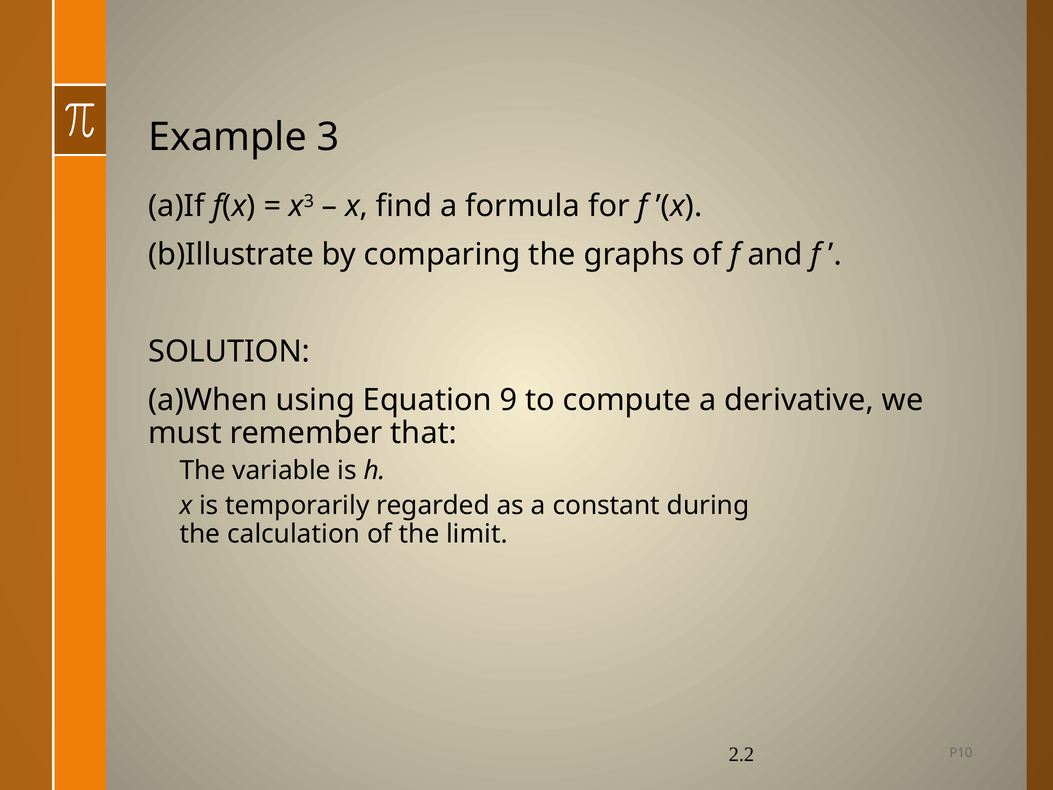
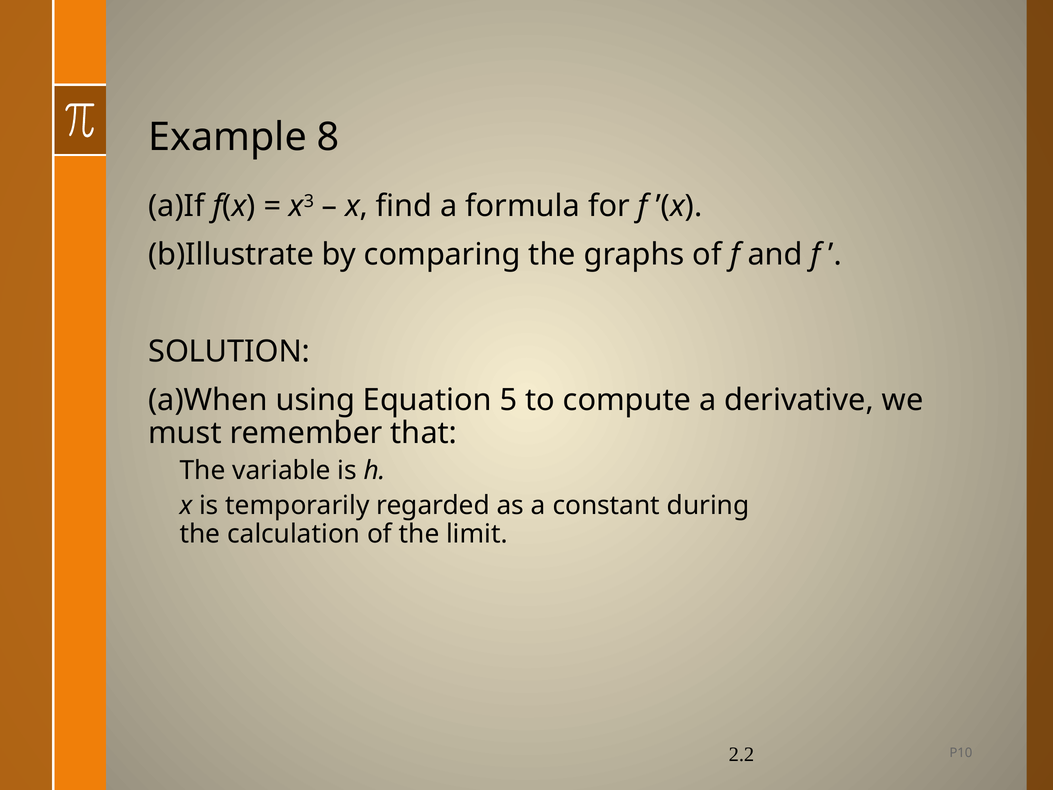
3: 3 -> 8 (328, 137)
9: 9 -> 5 (508, 400)
